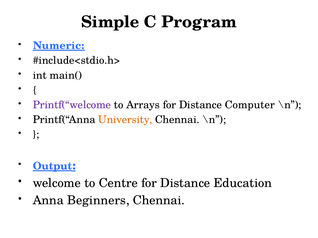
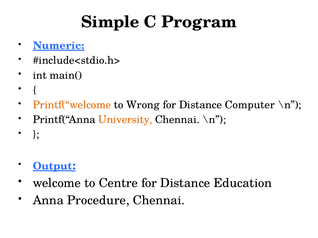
Printf(“welcome colour: purple -> orange (72, 105)
Arrays: Arrays -> Wrong (143, 105)
Beginners: Beginners -> Procedure (98, 201)
